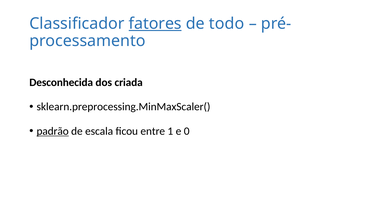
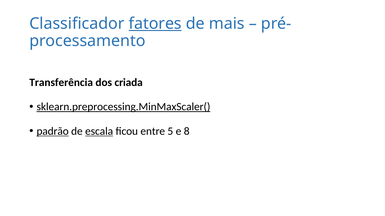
todo: todo -> mais (227, 24)
Desconhecida: Desconhecida -> Transferência (61, 83)
sklearn.preprocessing.MinMaxScaler( underline: none -> present (123, 107)
escala underline: none -> present (99, 132)
1: 1 -> 5 (170, 132)
0: 0 -> 8 (187, 132)
